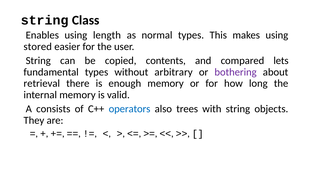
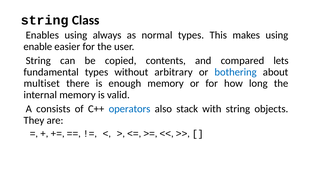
length: length -> always (107, 35)
stored: stored -> enable (38, 47)
bothering colour: purple -> blue (236, 72)
retrieval: retrieval -> multiset (42, 83)
trees: trees -> stack (187, 109)
